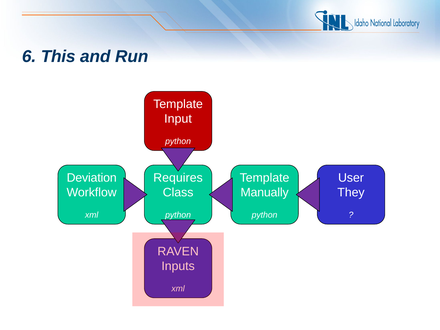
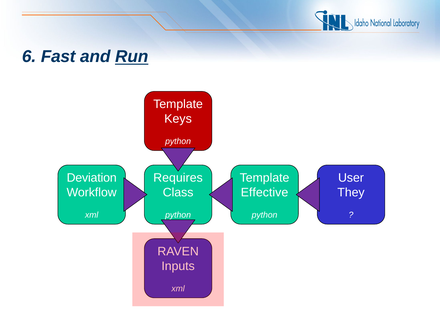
This: This -> Fast (58, 57)
Run underline: none -> present (132, 57)
Input: Input -> Keys (178, 119)
Manually: Manually -> Effective (265, 193)
